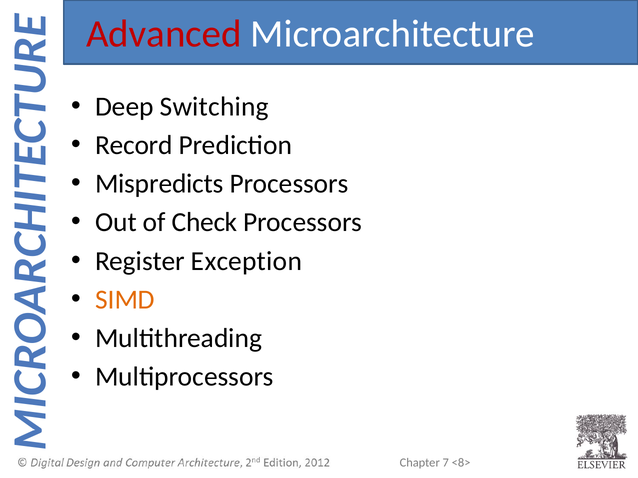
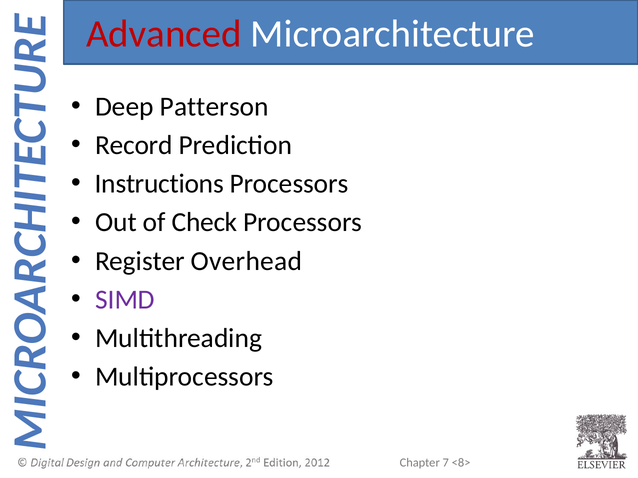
Switching: Switching -> Patterson (214, 107)
Mispredicts: Mispredicts -> Instructions (159, 184)
Exception: Exception -> Overhead (246, 261)
SIMD colour: orange -> purple (125, 300)
